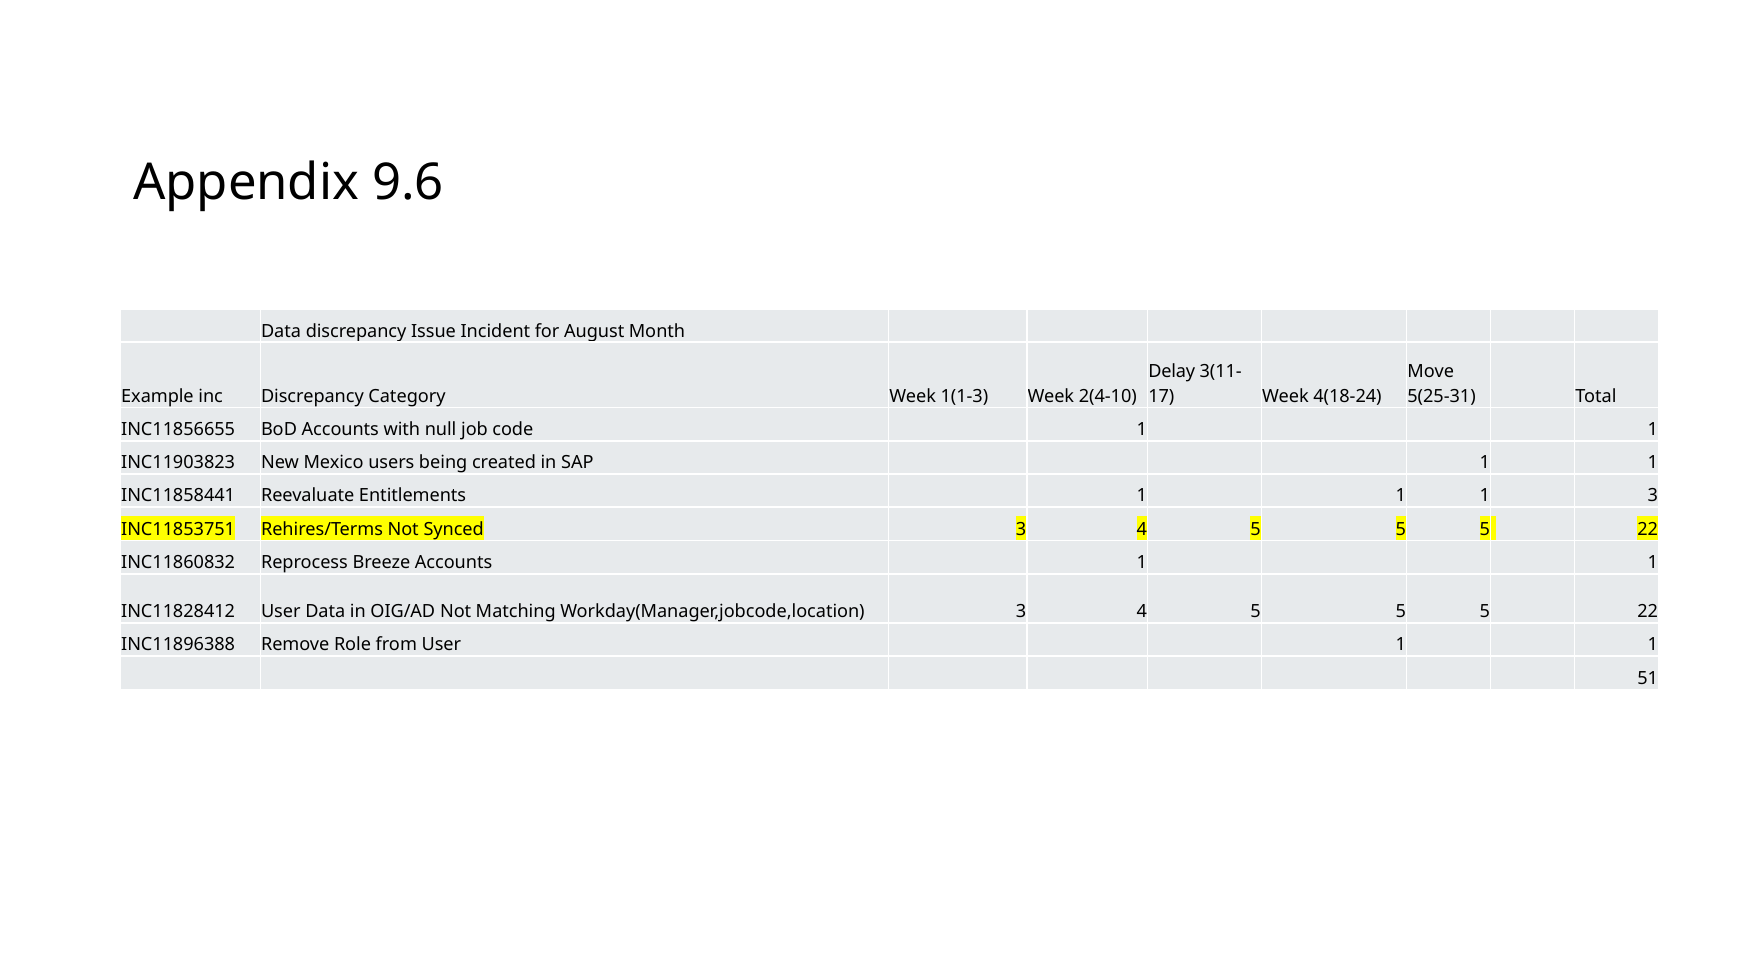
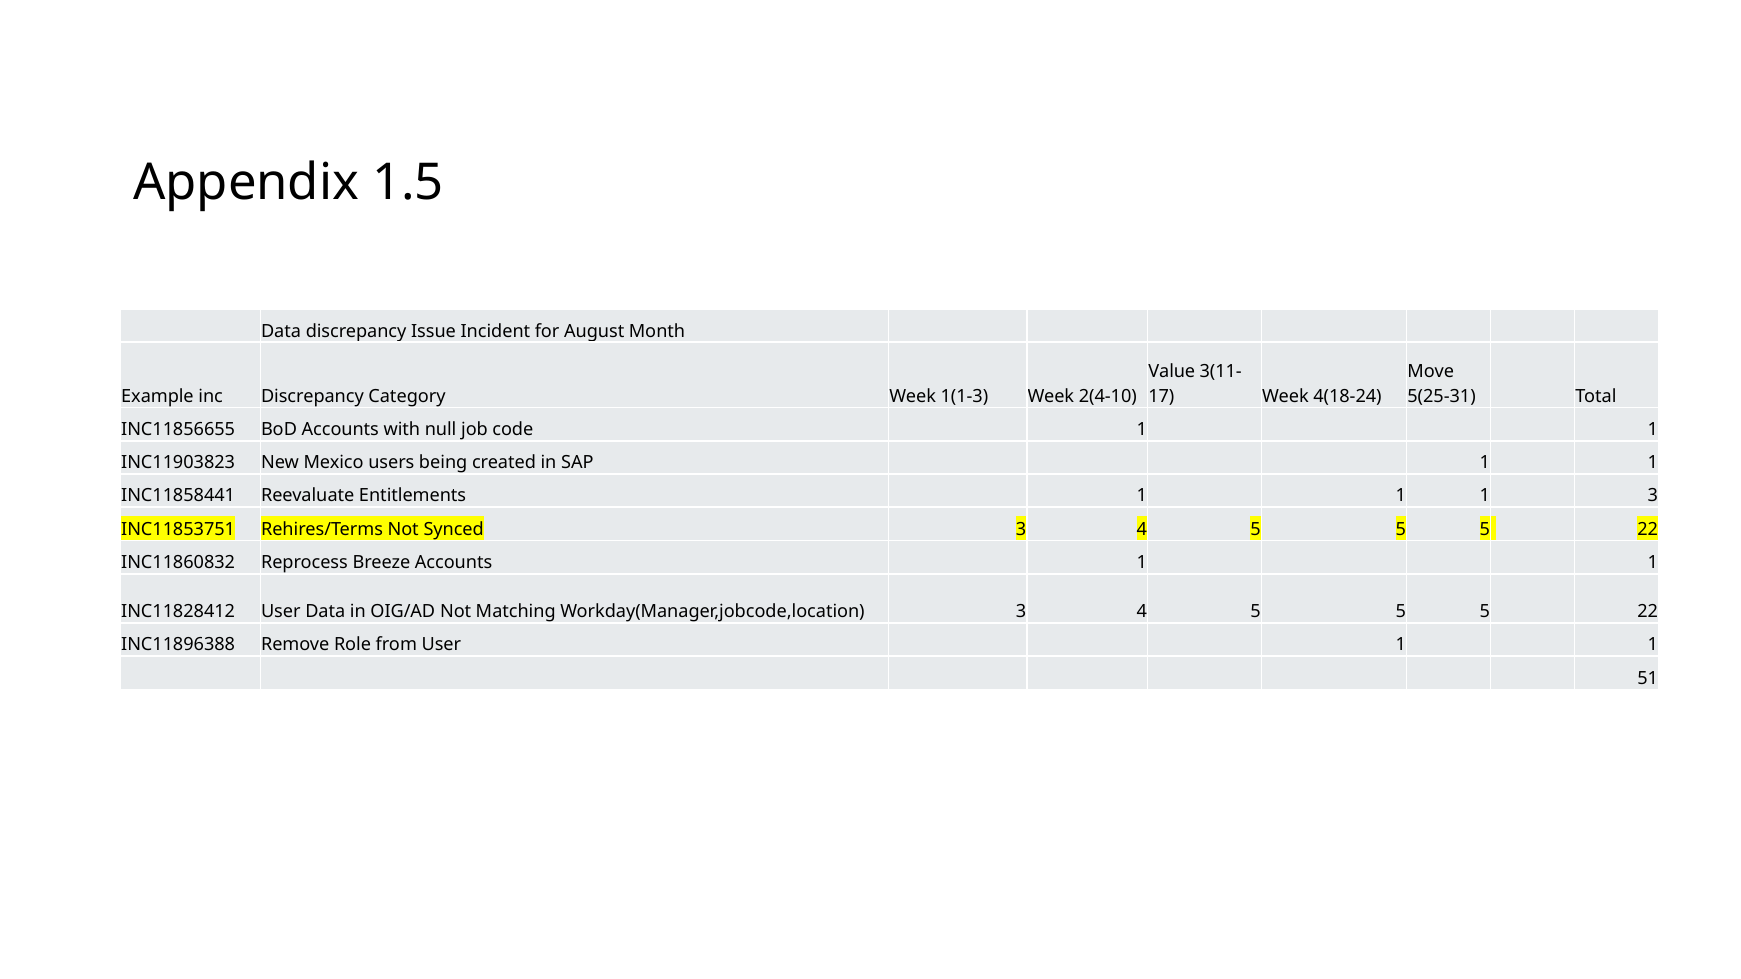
9.6: 9.6 -> 1.5 (408, 183)
Delay: Delay -> Value (1172, 372)
